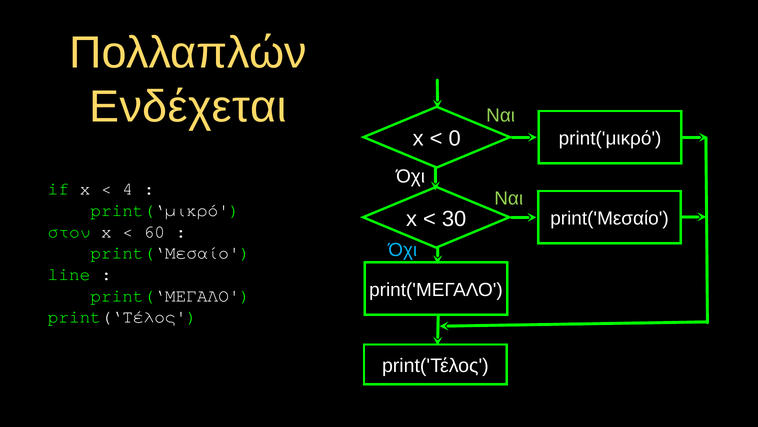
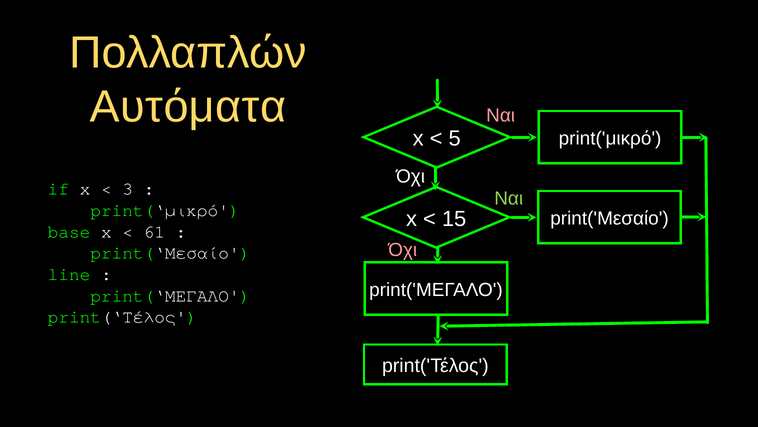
Ενδέχεται: Ενδέχεται -> Αυτόματα (188, 107)
Ναι colour: light green -> pink (501, 116)
0: 0 -> 5 (455, 138)
4: 4 -> 3 (128, 189)
30: 30 -> 15 (454, 218)
στον: στον -> base (69, 231)
60: 60 -> 61 (154, 231)
Όχι colour: light blue -> pink (403, 249)
